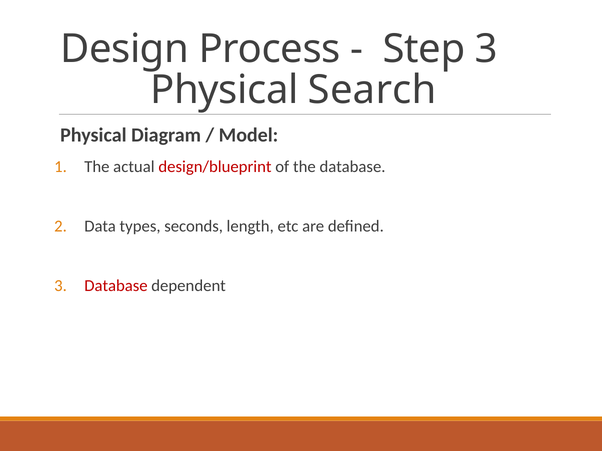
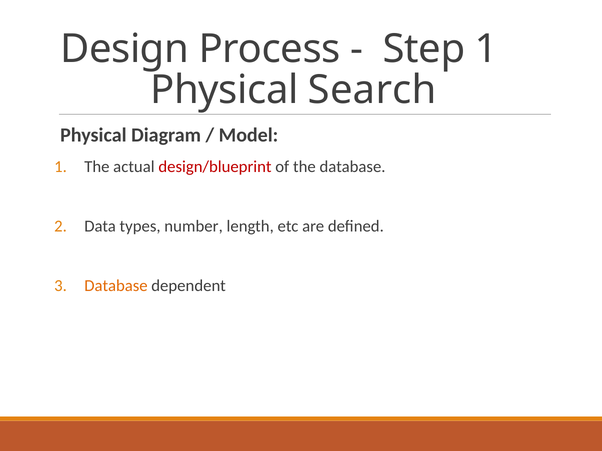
Step 3: 3 -> 1 (486, 49)
seconds: seconds -> number (194, 226)
Database colour: red -> orange (116, 286)
